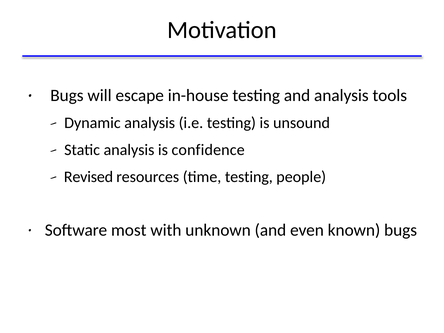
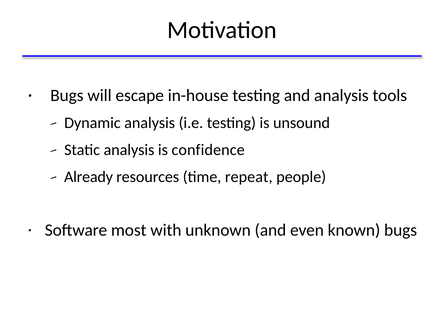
Revised: Revised -> Already (89, 177)
time testing: testing -> repeat (249, 177)
